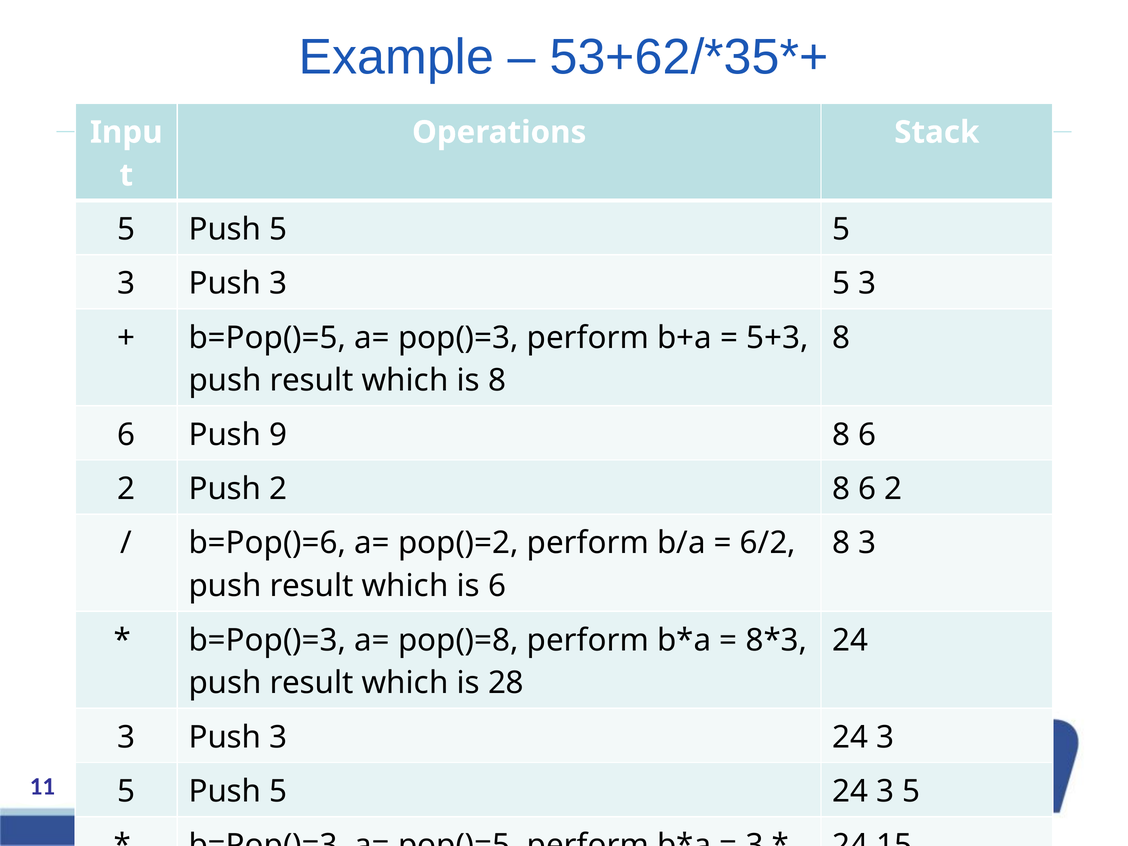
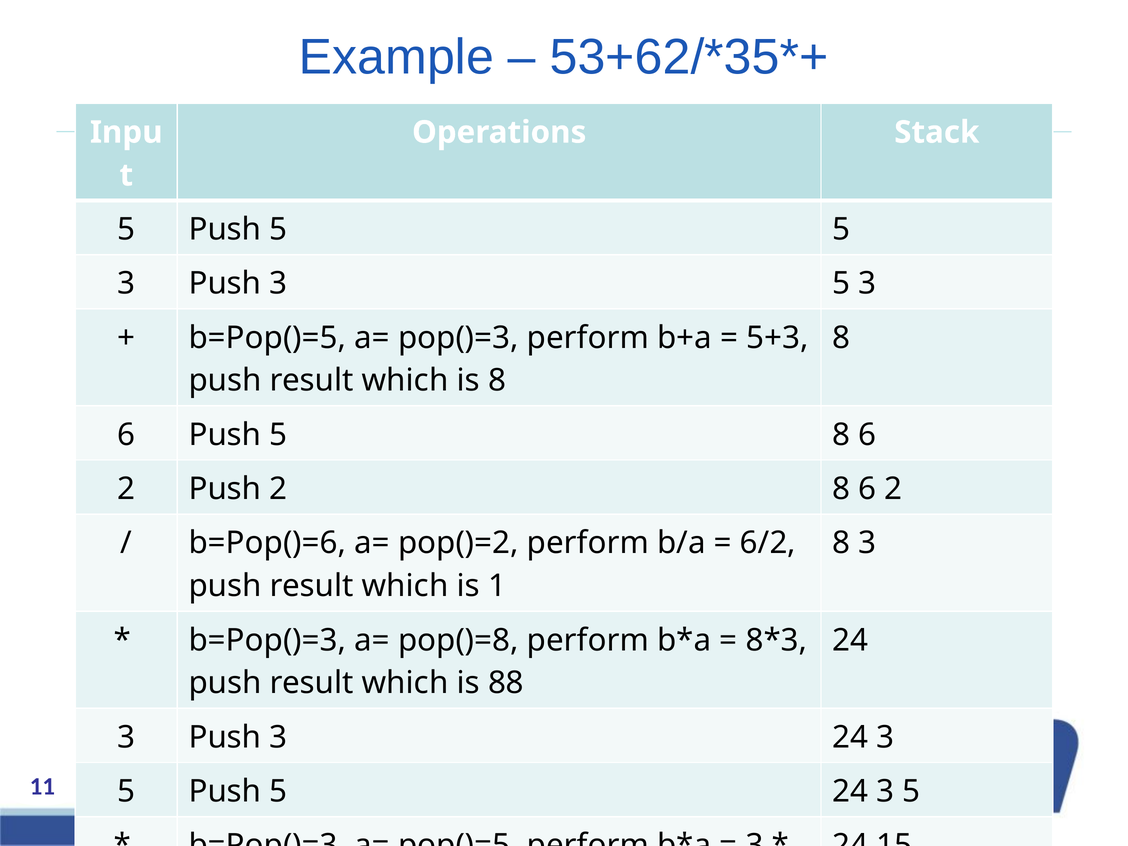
6 Push 9: 9 -> 5 (278, 435)
is 6: 6 -> 1 (497, 586)
28: 28 -> 88 (506, 683)
